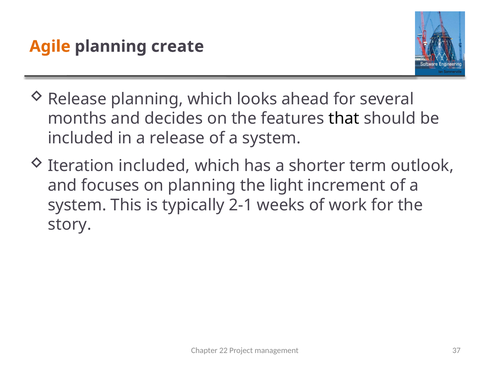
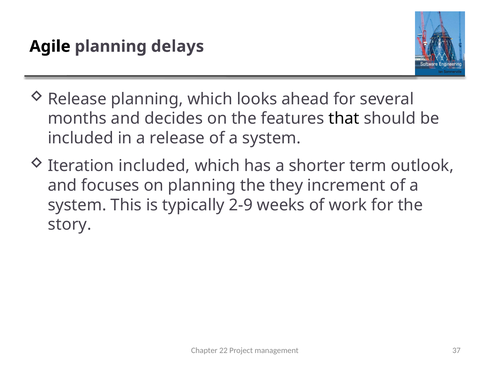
Agile colour: orange -> black (50, 46)
create: create -> delays (178, 46)
light: light -> they (286, 186)
2-1: 2-1 -> 2-9 (241, 205)
